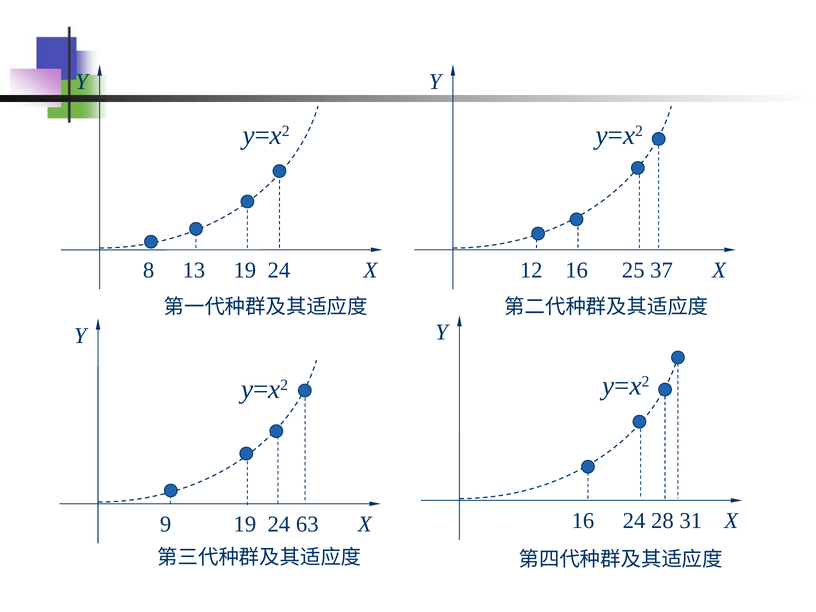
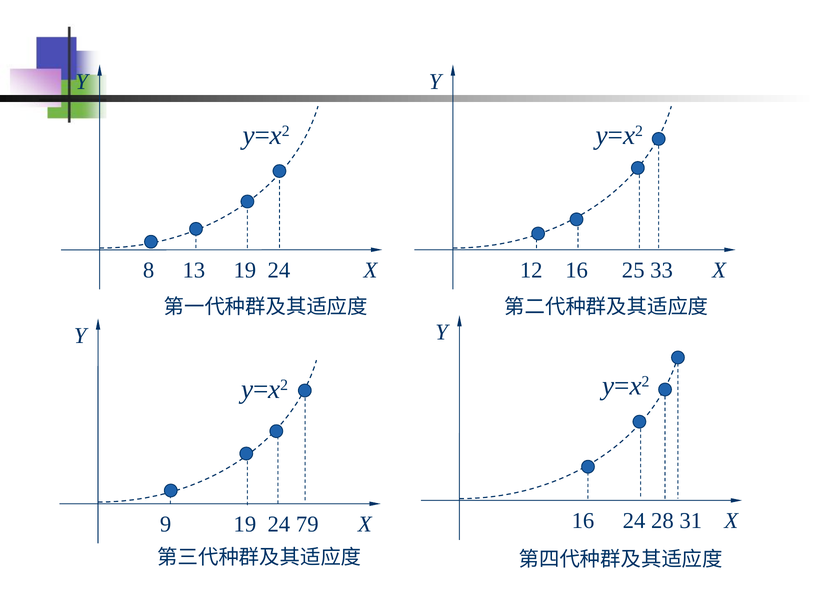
37: 37 -> 33 (662, 270)
63: 63 -> 79 (307, 524)
